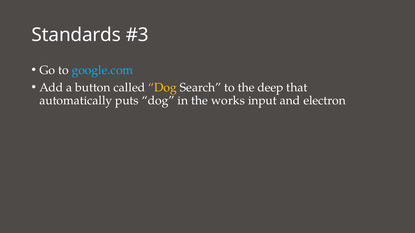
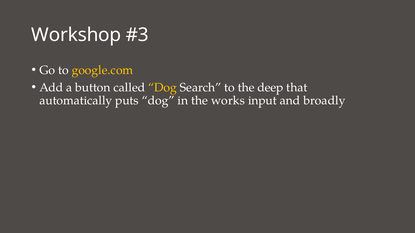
Standards: Standards -> Workshop (76, 35)
google.com colour: light blue -> yellow (102, 70)
electron: electron -> broadly (324, 101)
